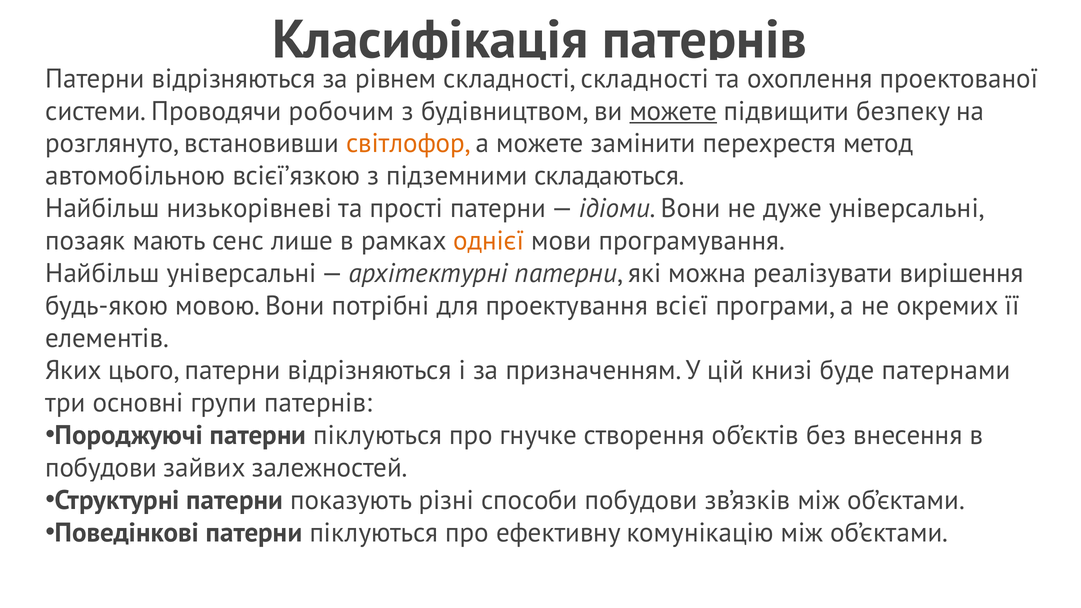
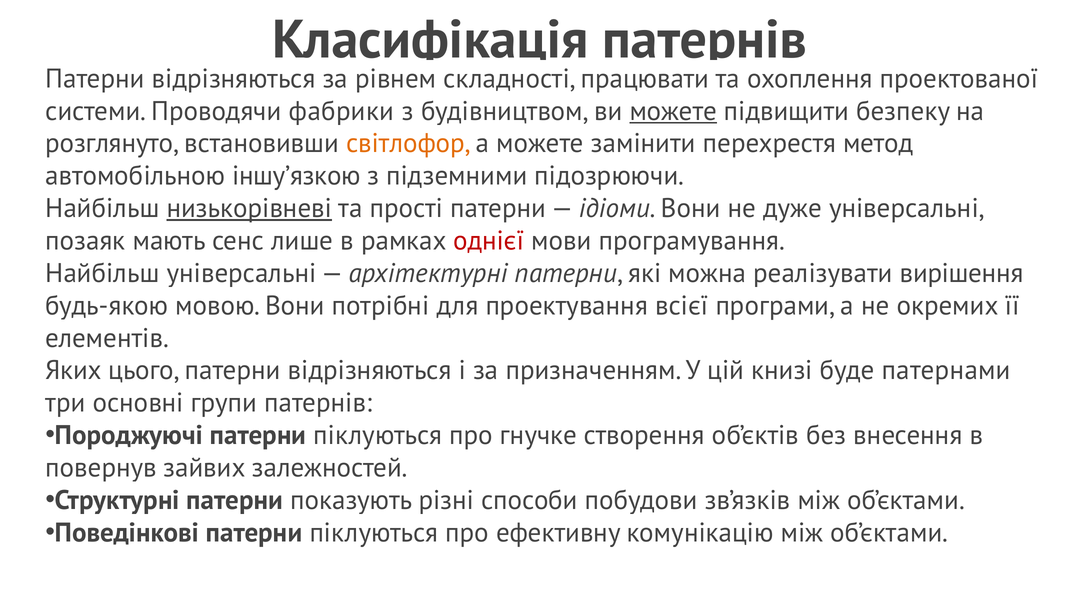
складності складності: складності -> працювати (645, 79)
робочим: робочим -> фабрики (341, 111)
всієї’язкою: всієї’язкою -> іншу’язкою (296, 176)
складаються: складаються -> підозрюючи (609, 176)
низькорівневі underline: none -> present (249, 208)
однієї colour: orange -> red (489, 241)
побудови: побудови -> повернув (101, 468)
